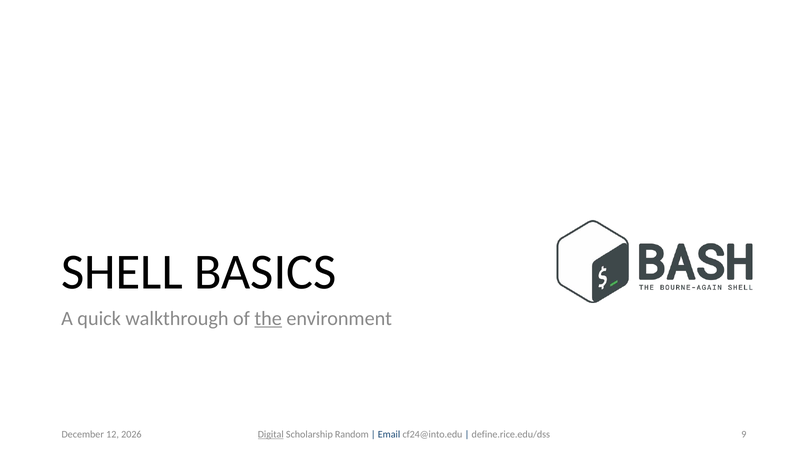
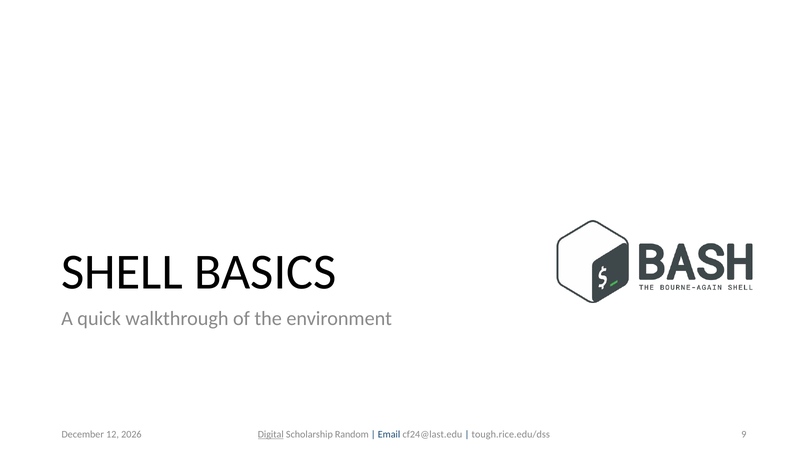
the underline: present -> none (268, 318)
cf24@into.edu: cf24@into.edu -> cf24@last.edu (432, 434)
define.rice.edu/dss: define.rice.edu/dss -> tough.rice.edu/dss (511, 434)
